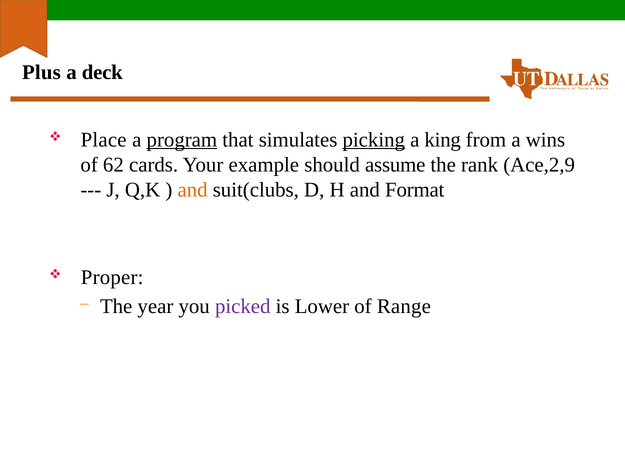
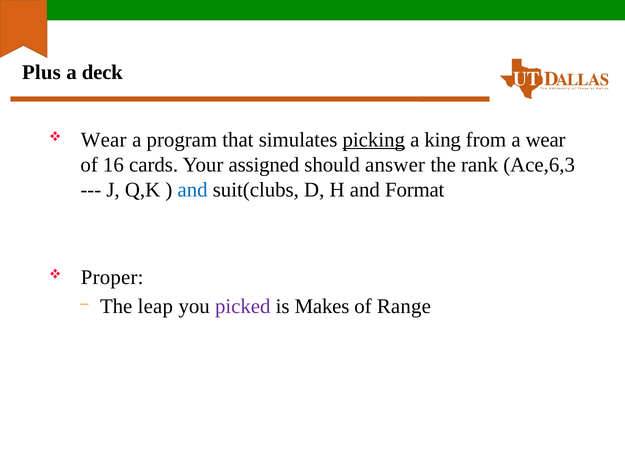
Place: Place -> Wear (104, 140)
program underline: present -> none (182, 140)
a wins: wins -> wear (546, 140)
62: 62 -> 16 (113, 165)
example: example -> assigned (264, 165)
assume: assume -> answer (395, 165)
Ace,2,9: Ace,2,9 -> Ace,6,3 (539, 165)
and colour: orange -> blue (193, 190)
year: year -> leap (155, 306)
Lower: Lower -> Makes (322, 306)
